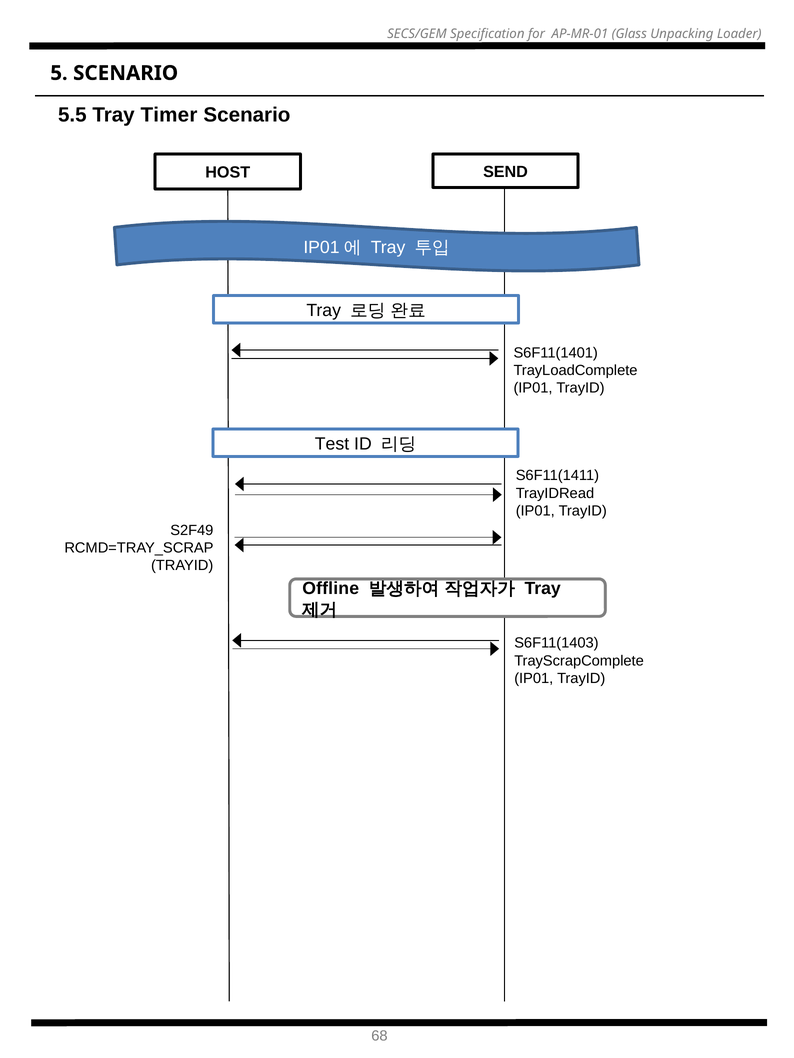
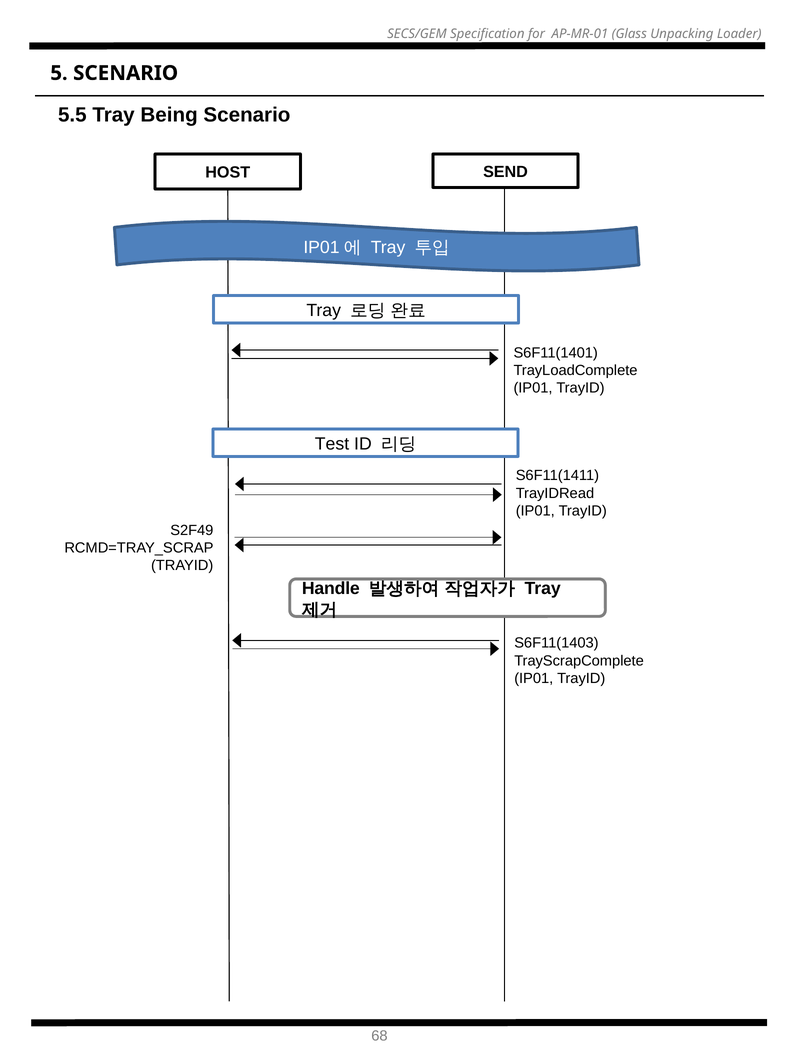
Timer: Timer -> Being (169, 115)
Offline: Offline -> Handle (331, 589)
